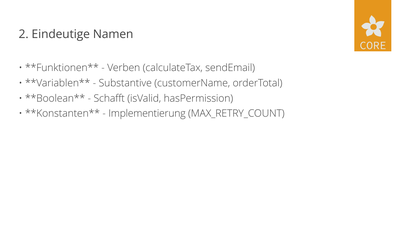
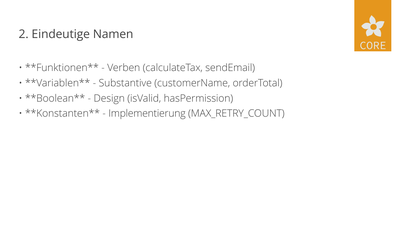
Schafft: Schafft -> Design (109, 98)
